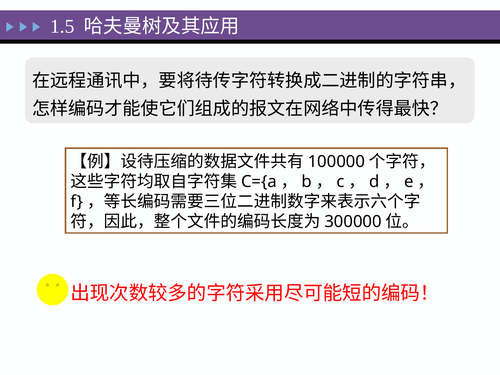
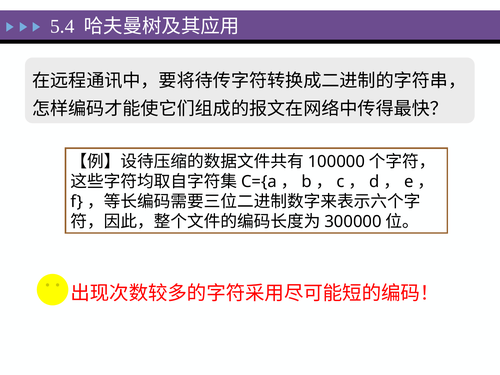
1.5: 1.5 -> 5.4 (62, 26)
